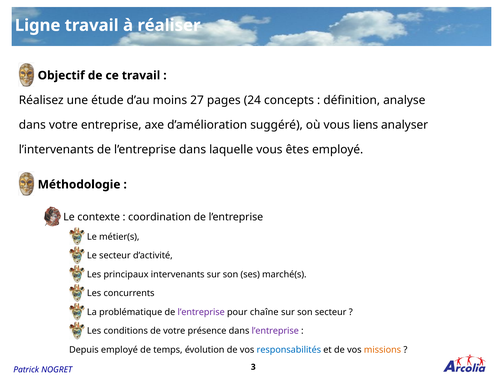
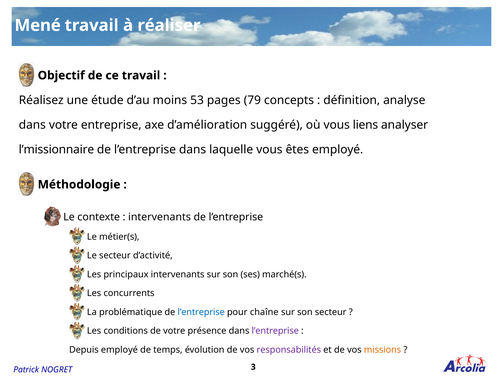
Ligne: Ligne -> Mené (38, 25)
27: 27 -> 53 (197, 100)
24: 24 -> 79 (252, 100)
l’intervenants: l’intervenants -> l’missionnaire (56, 150)
coordination: coordination -> intervenants (160, 217)
l’entreprise colour: purple -> blue (201, 312)
responsabilités colour: blue -> purple (289, 350)
